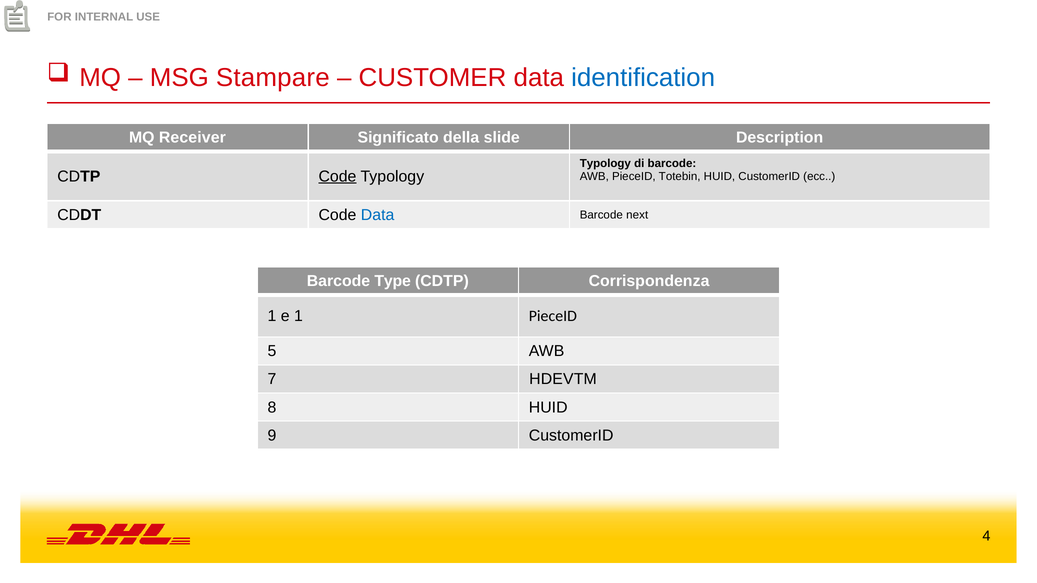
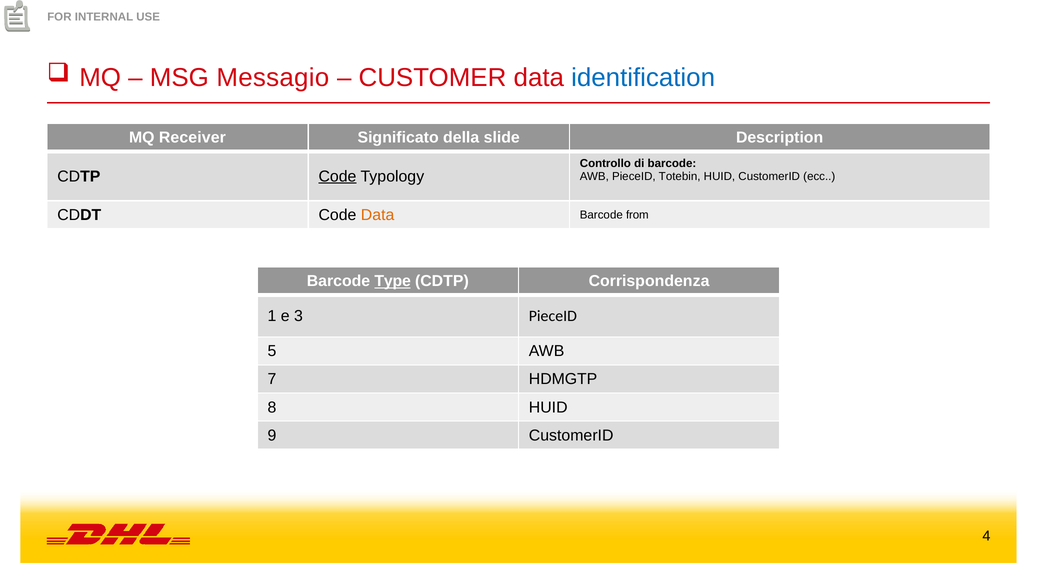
Stampare: Stampare -> Messagio (273, 78)
Typology: Typology -> Controllo (605, 163)
Data colour: blue -> orange (378, 215)
next: next -> from (637, 215)
Type underline: none -> present (393, 281)
e 1: 1 -> 3 (298, 316)
HDEVTM: HDEVTM -> HDMGTP (563, 379)
